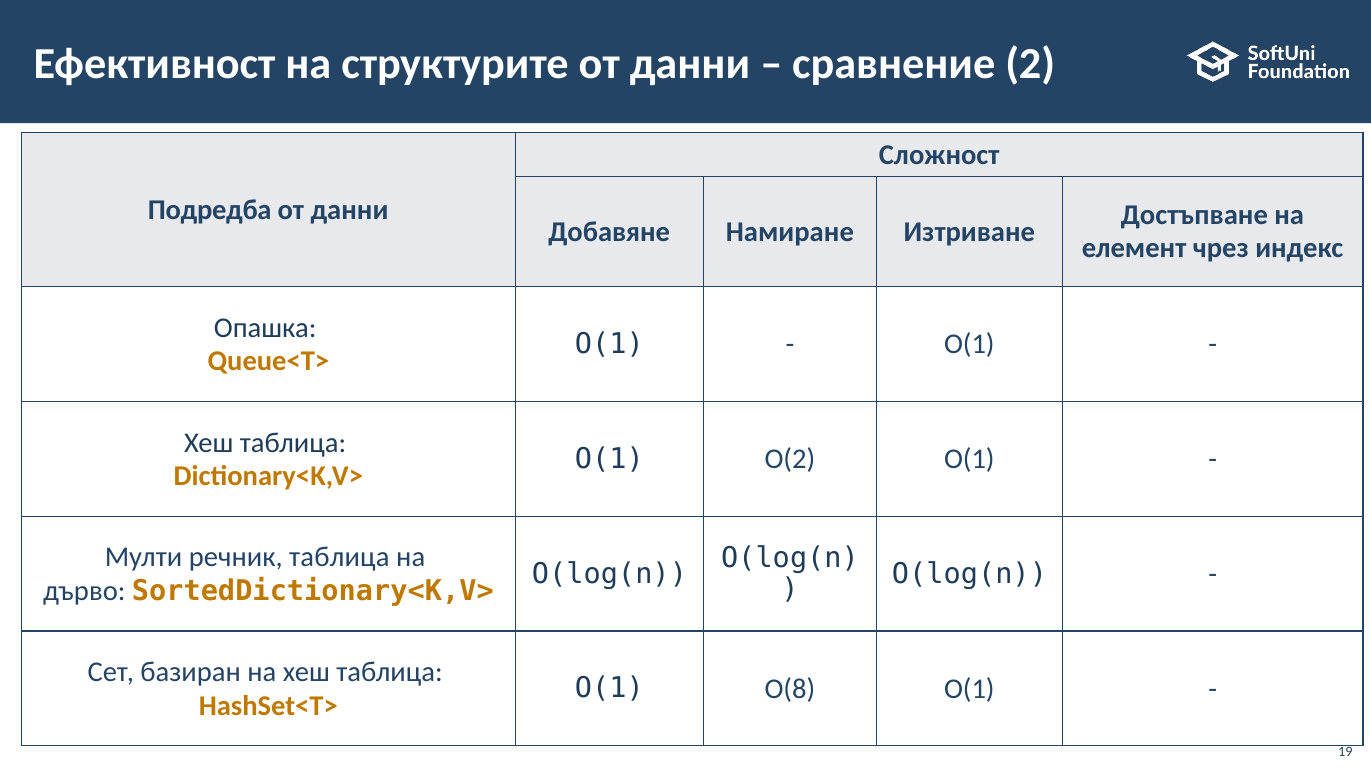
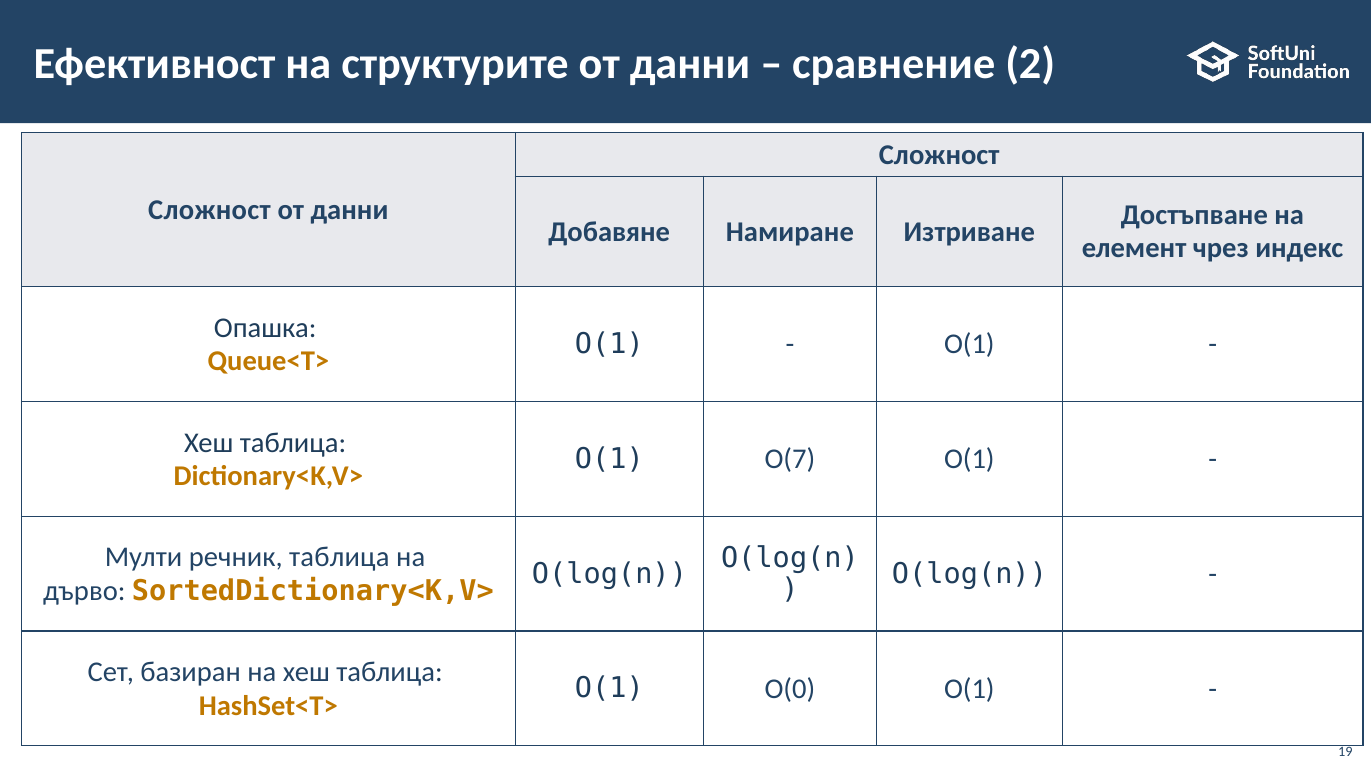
Подредба: Подредба -> Сложност (209, 210)
O(2: O(2 -> O(7 (790, 459)
O(8: O(8 -> O(0 (790, 689)
